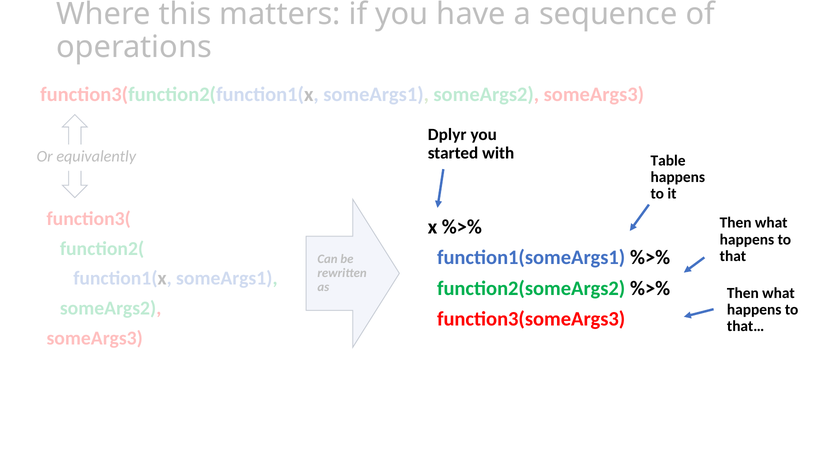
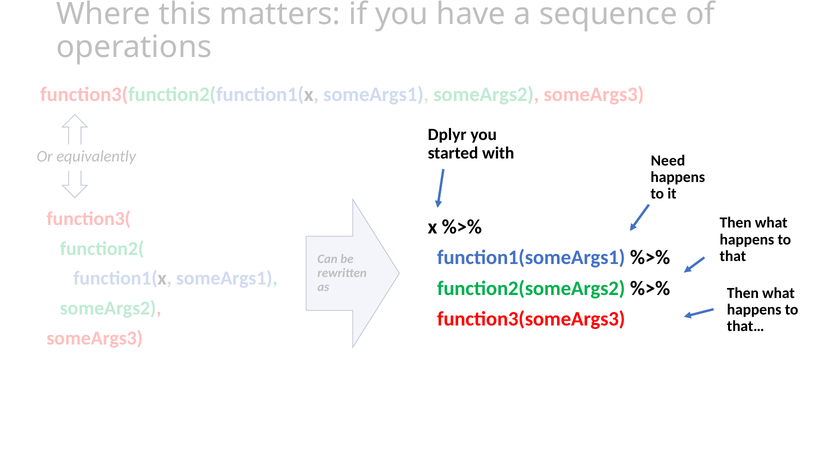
Table: Table -> Need (668, 160)
